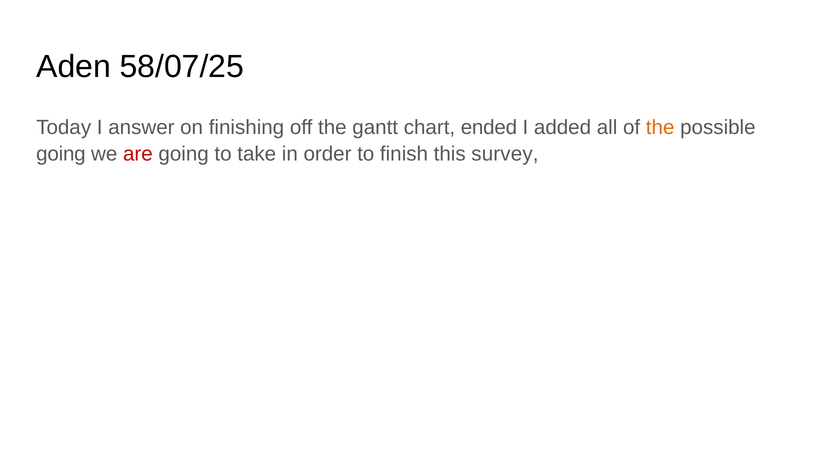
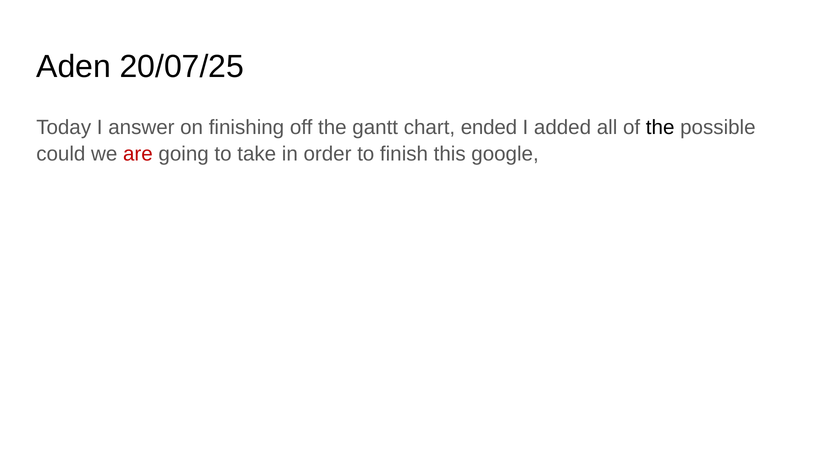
58/07/25: 58/07/25 -> 20/07/25 (182, 67)
the colour: orange -> black (660, 127)
going: going -> could (61, 154)
survey: survey -> google (505, 154)
